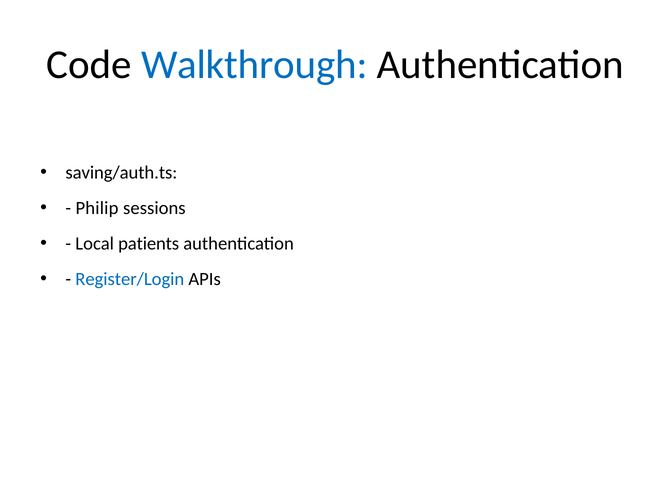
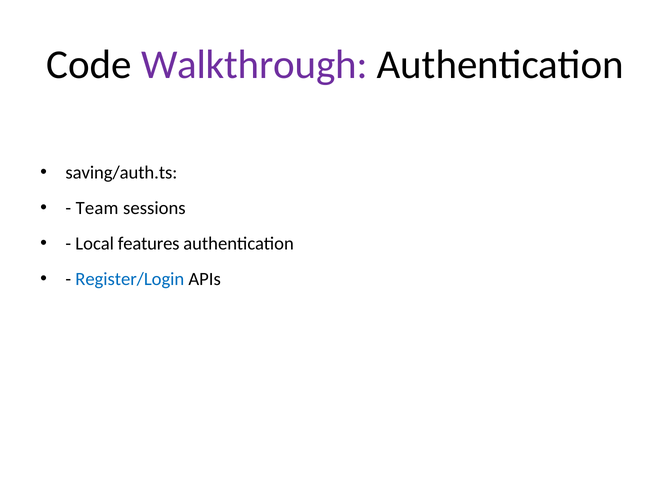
Walkthrough colour: blue -> purple (254, 65)
Philip: Philip -> Team (97, 208)
patients: patients -> features (149, 244)
